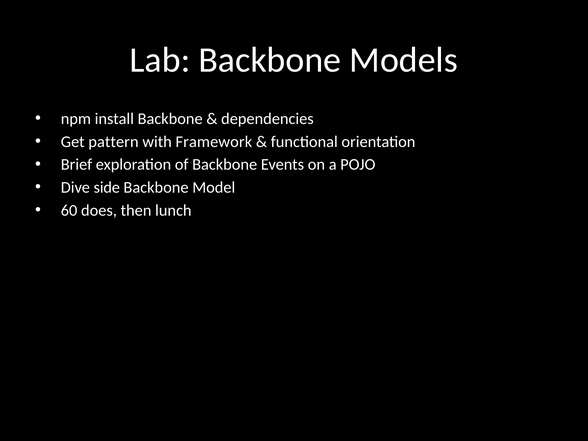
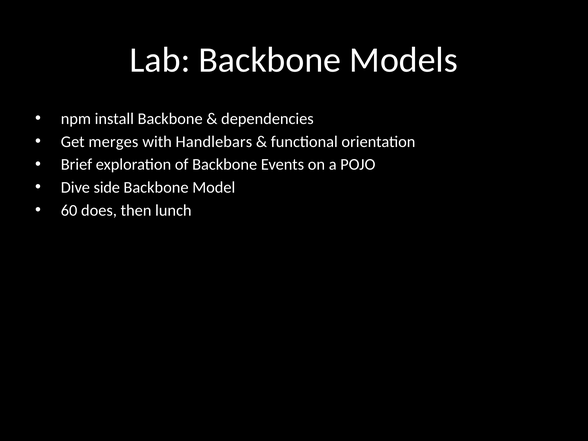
pattern: pattern -> merges (113, 142)
Framework: Framework -> Handlebars (214, 142)
